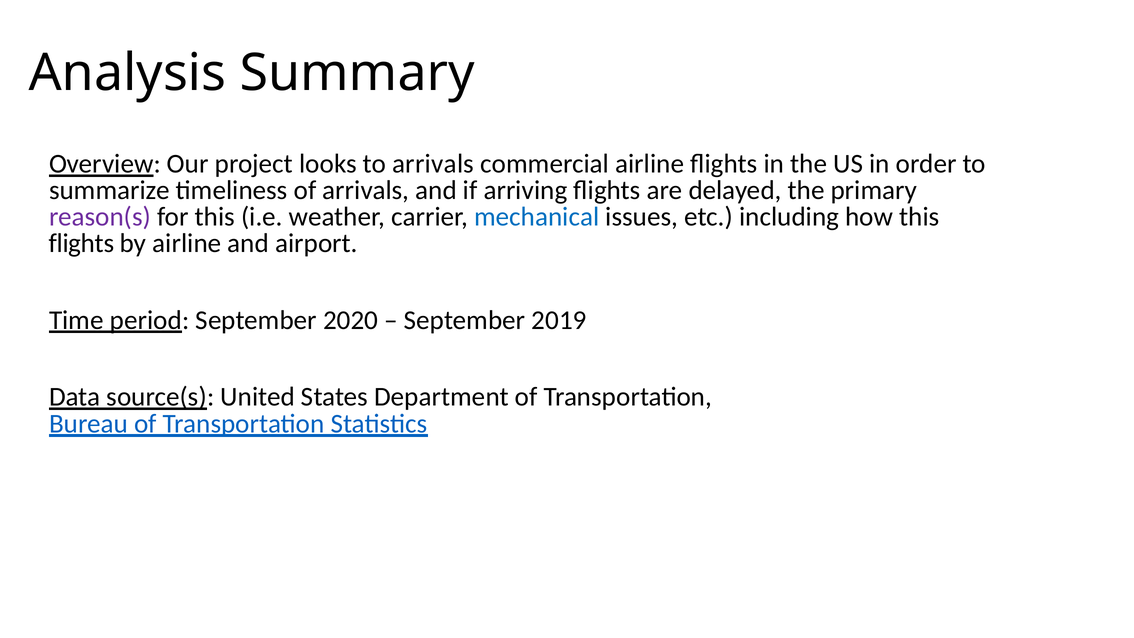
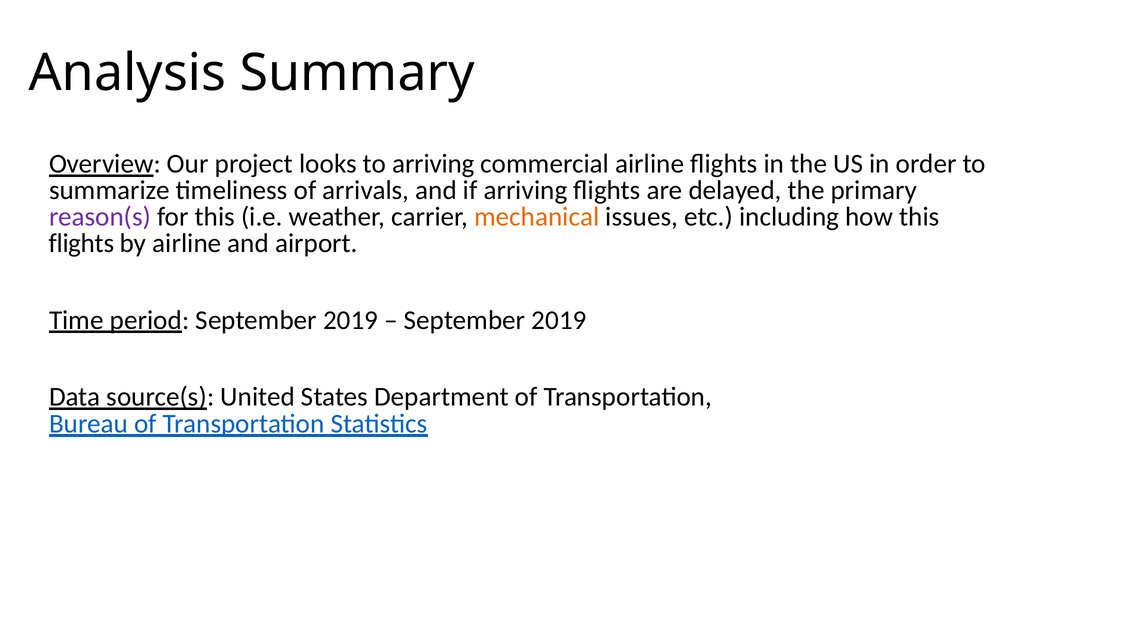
to arrivals: arrivals -> arriving (433, 164)
mechanical colour: blue -> orange (537, 217)
period September 2020: 2020 -> 2019 (351, 320)
